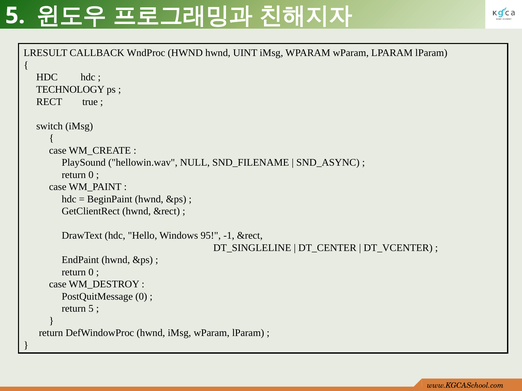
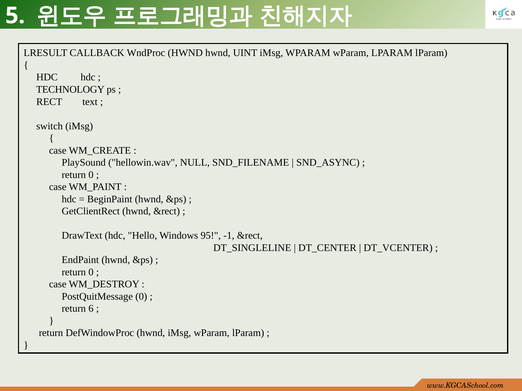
true: true -> text (90, 102)
return 5: 5 -> 6 (91, 309)
